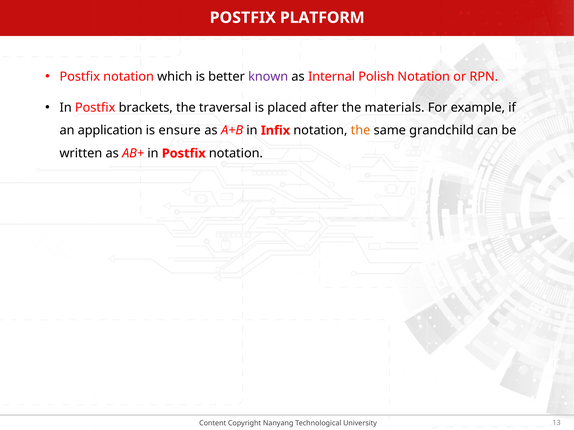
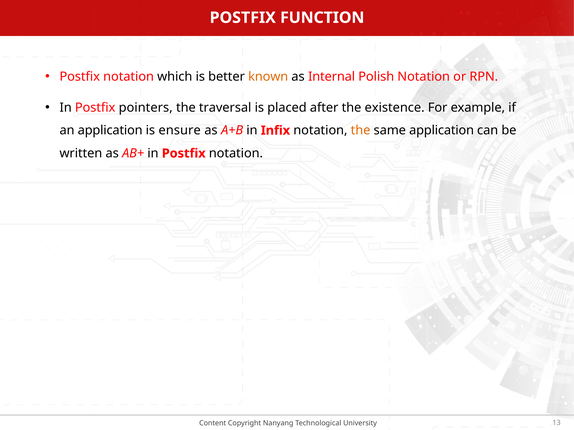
PLATFORM: PLATFORM -> FUNCTION (322, 18)
known colour: purple -> orange (268, 77)
brackets: brackets -> pointers (146, 108)
materials: materials -> existence (395, 108)
same grandchild: grandchild -> application (442, 131)
